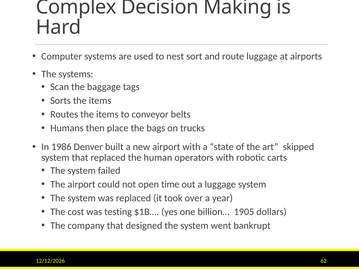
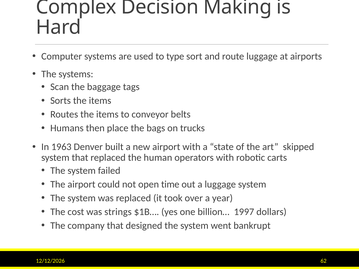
nest: nest -> type (175, 56)
1986: 1986 -> 1963 (61, 147)
testing: testing -> strings (118, 212)
1905: 1905 -> 1997 (244, 212)
